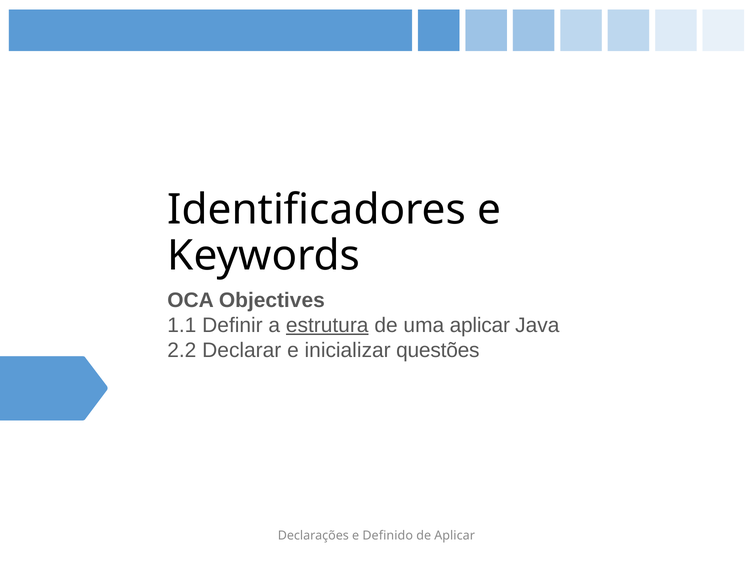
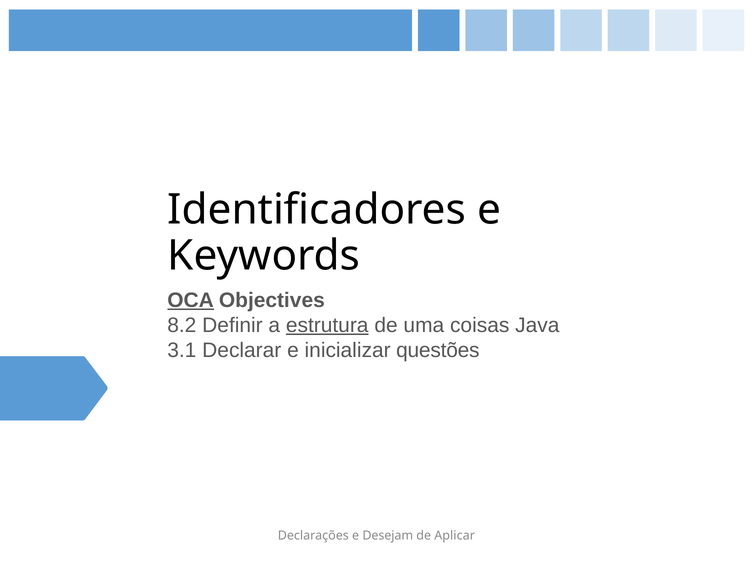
OCA underline: none -> present (191, 300)
1.1: 1.1 -> 8.2 (182, 325)
uma aplicar: aplicar -> coisas (480, 325)
2.2: 2.2 -> 3.1 (182, 350)
Definido: Definido -> Desejam (388, 536)
